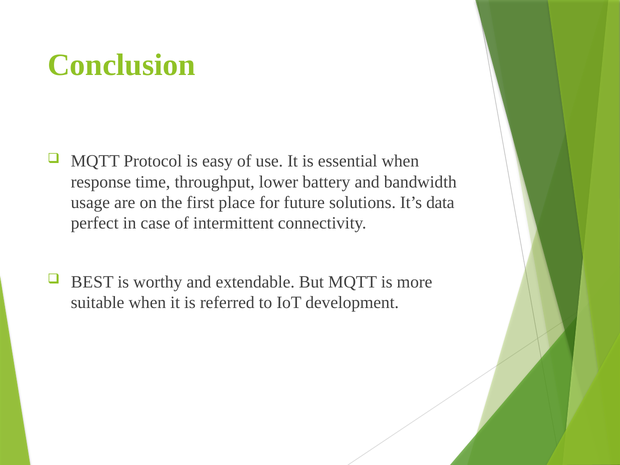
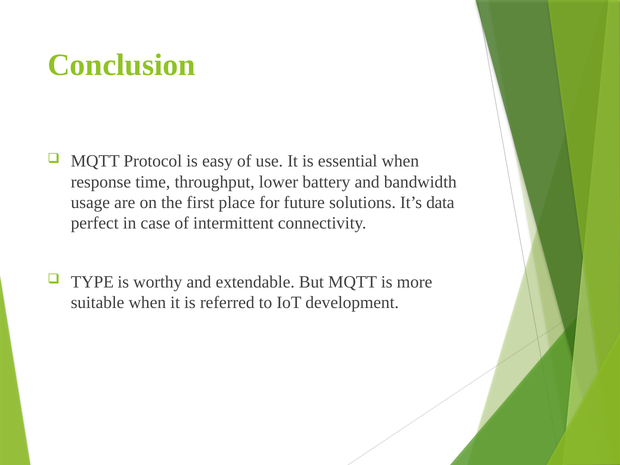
BEST: BEST -> TYPE (92, 282)
